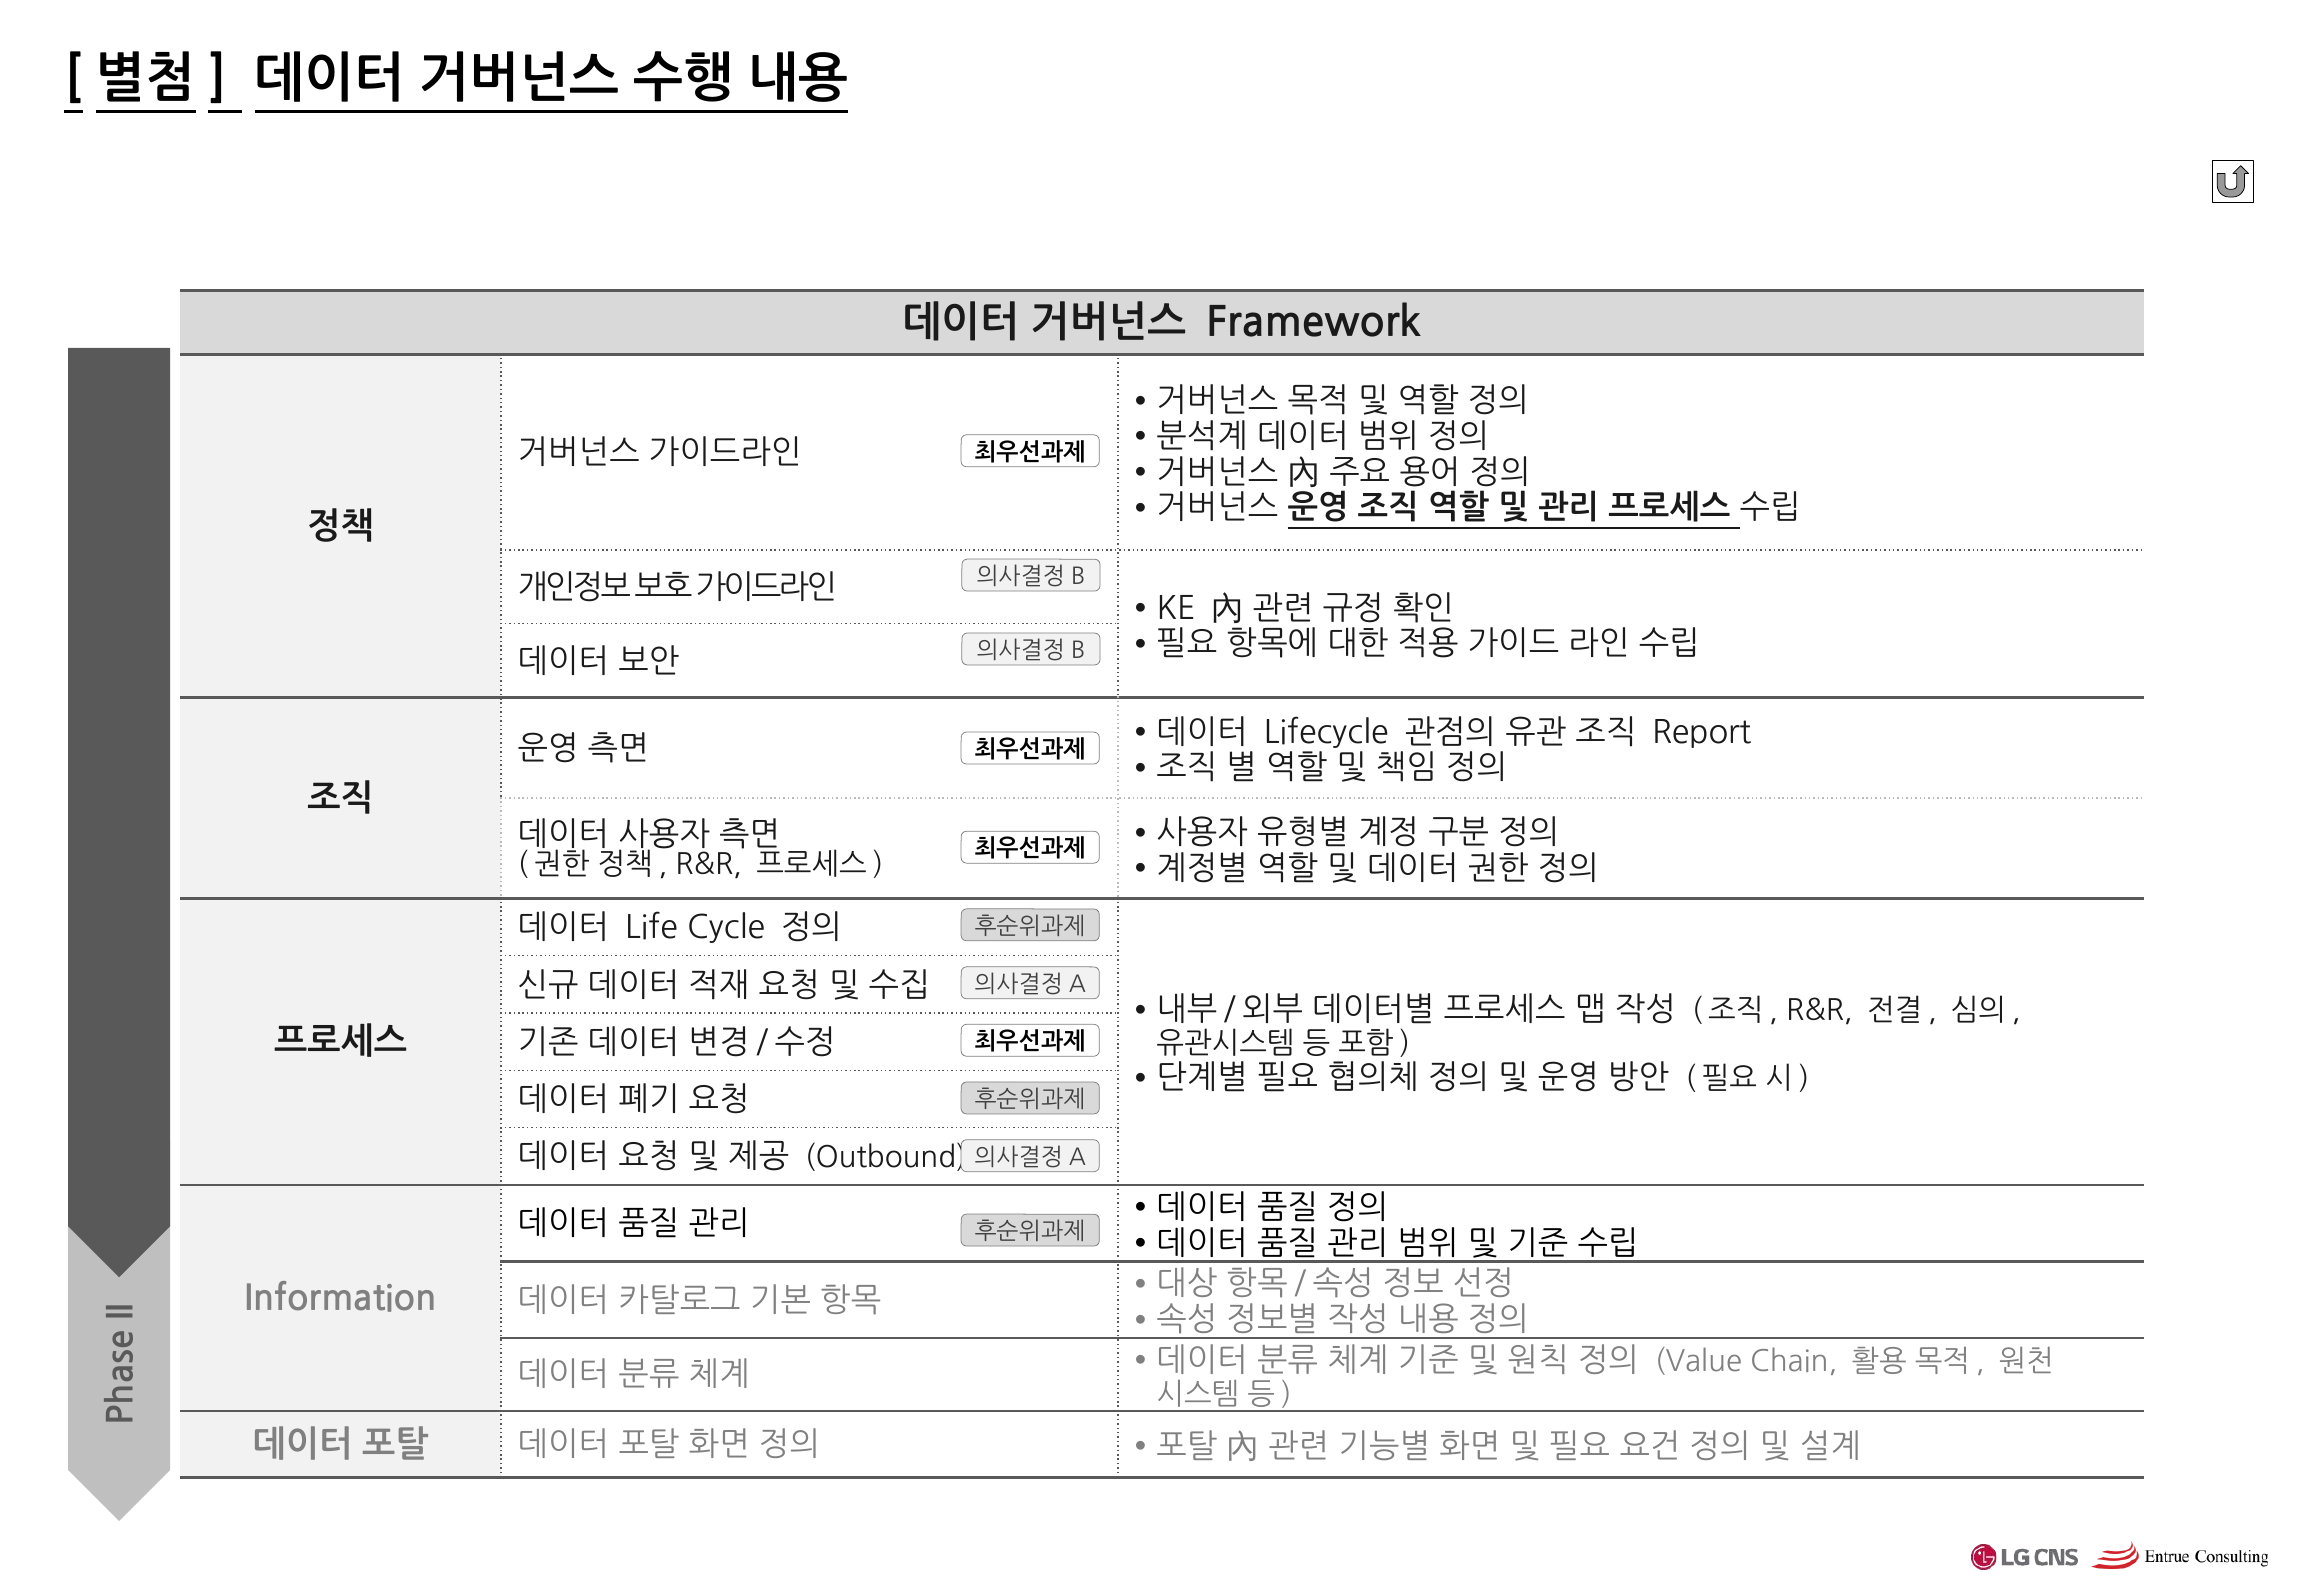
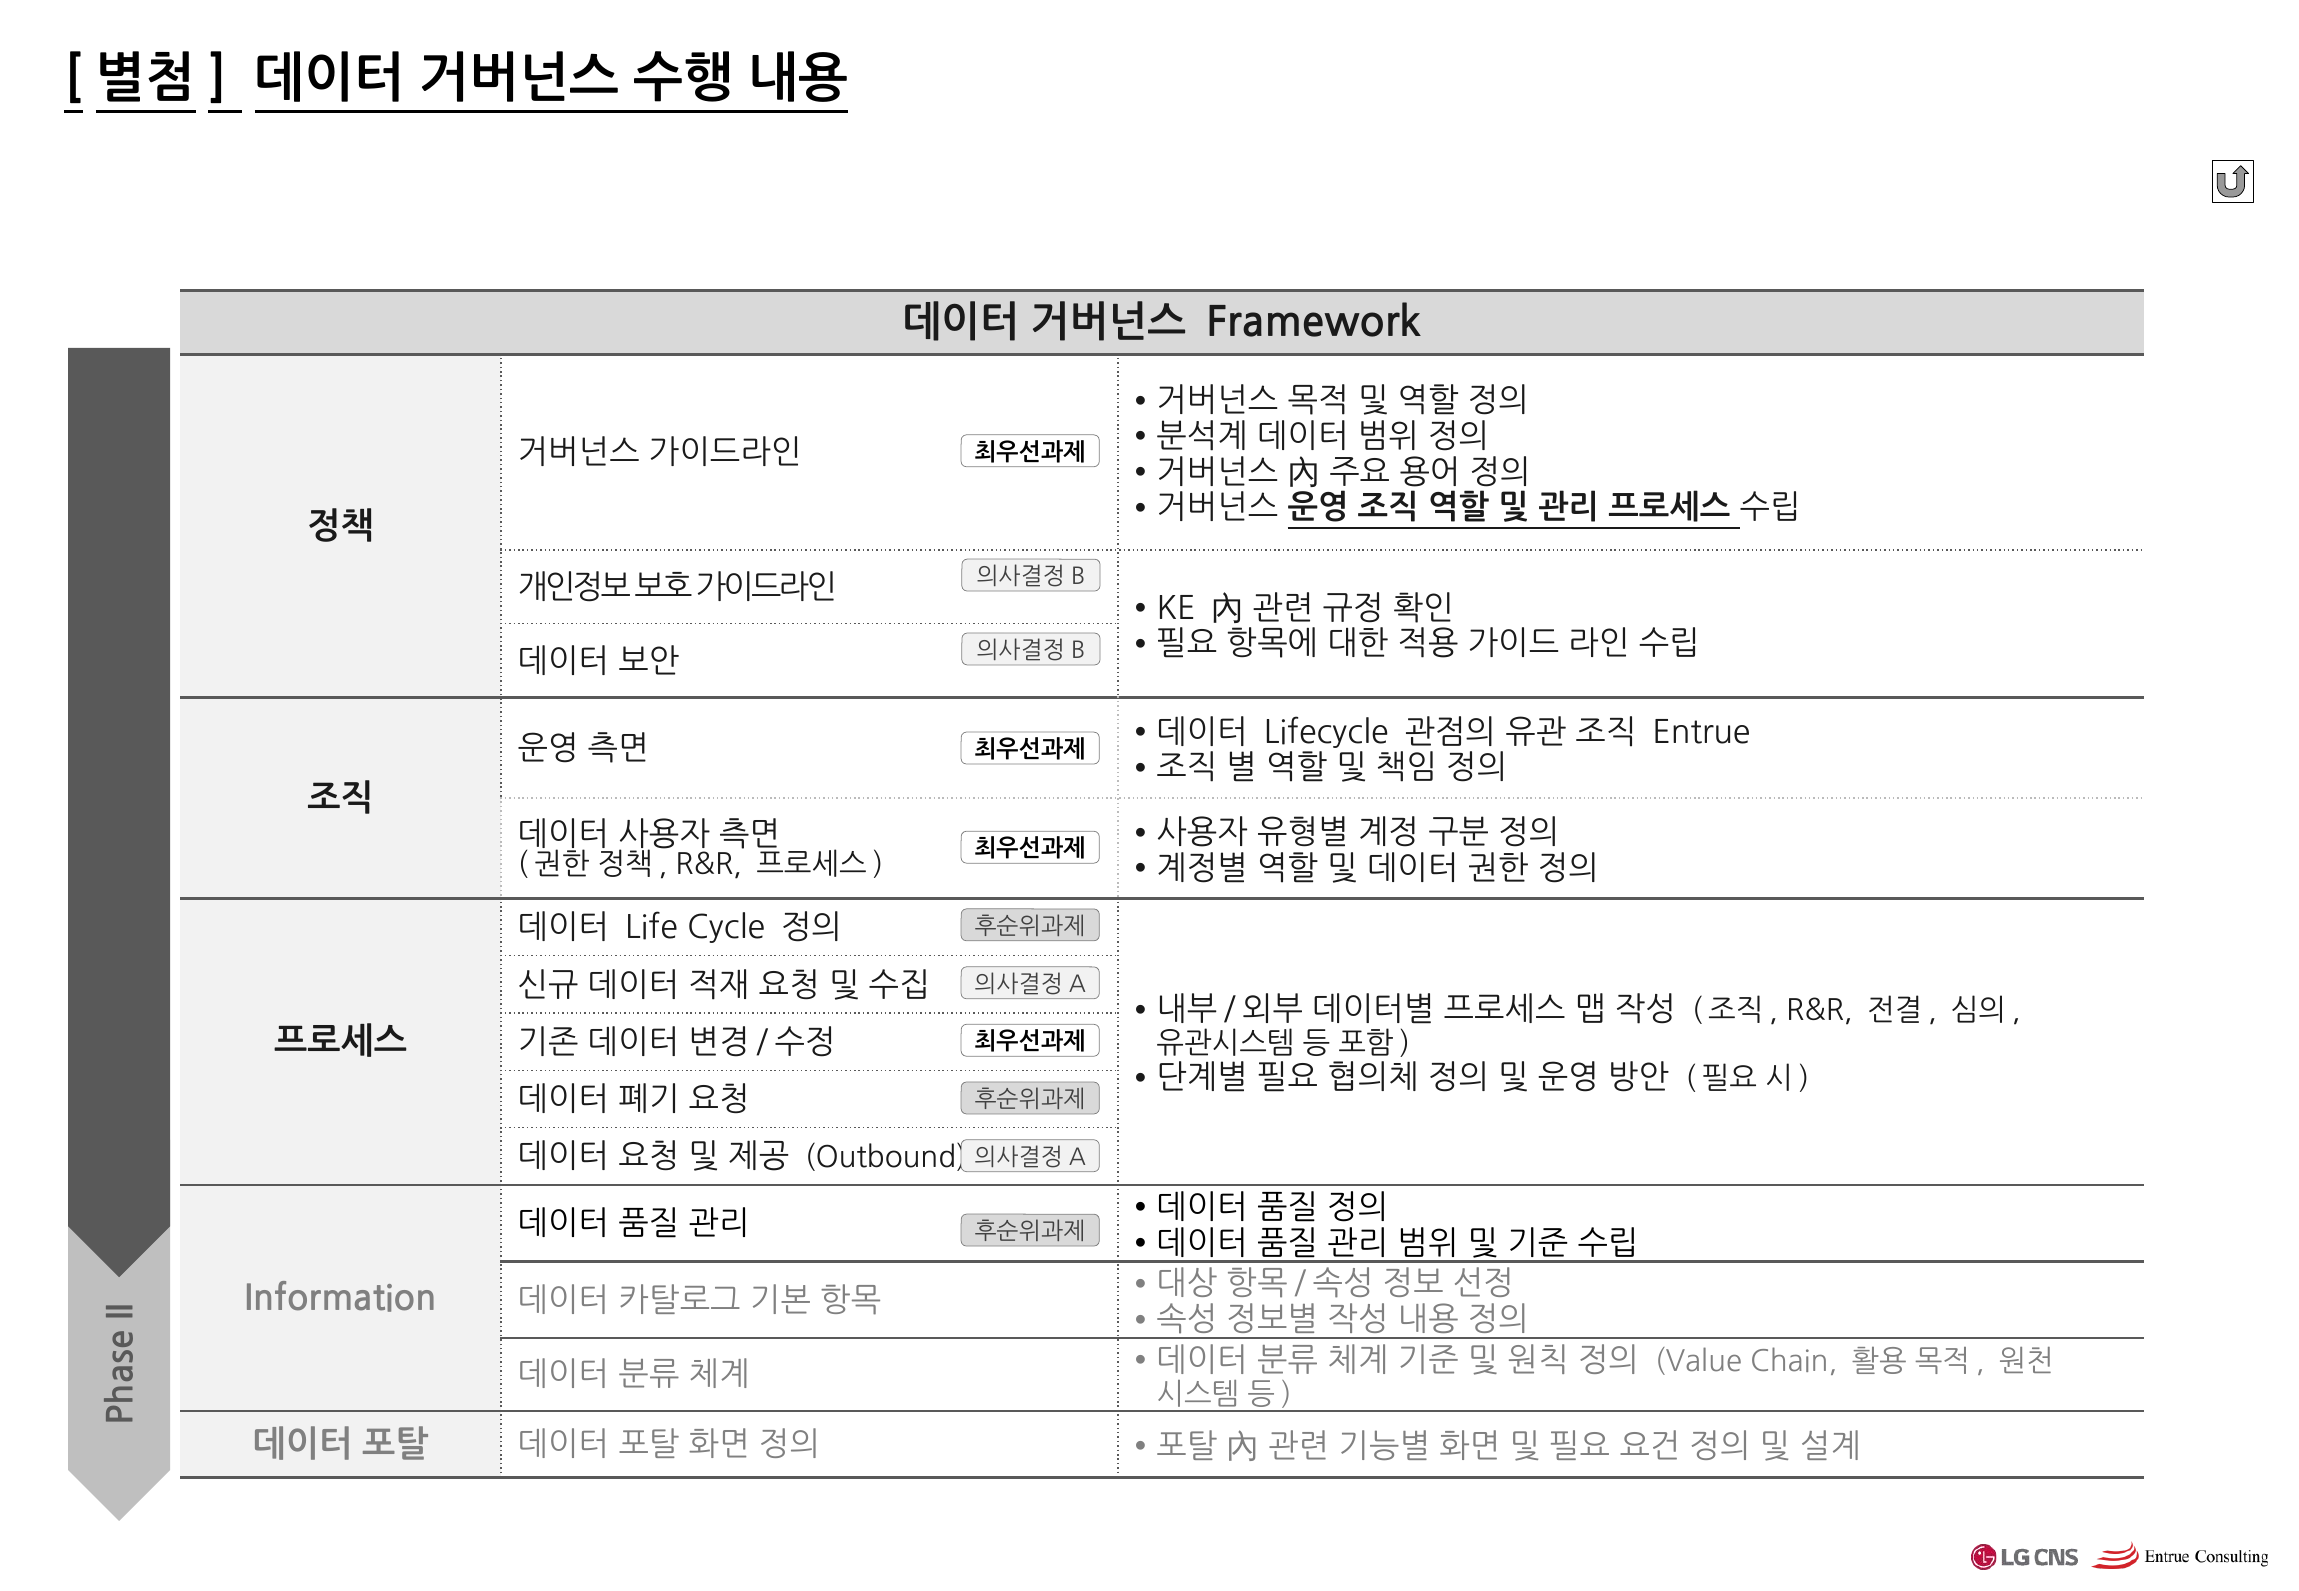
Report: Report -> Entrue (1701, 733)
